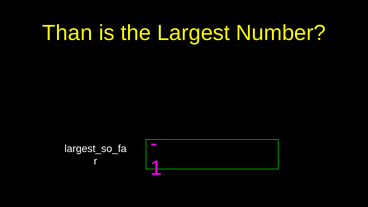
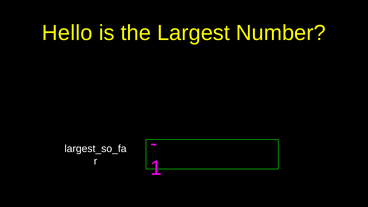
Than: Than -> Hello (67, 33)
